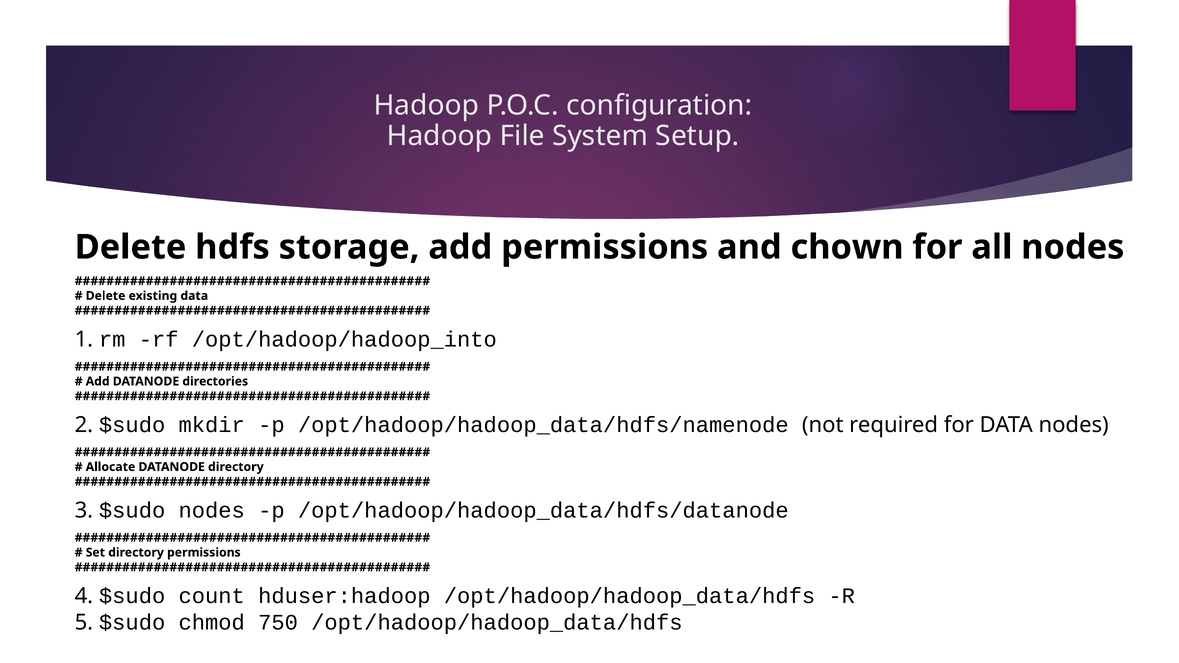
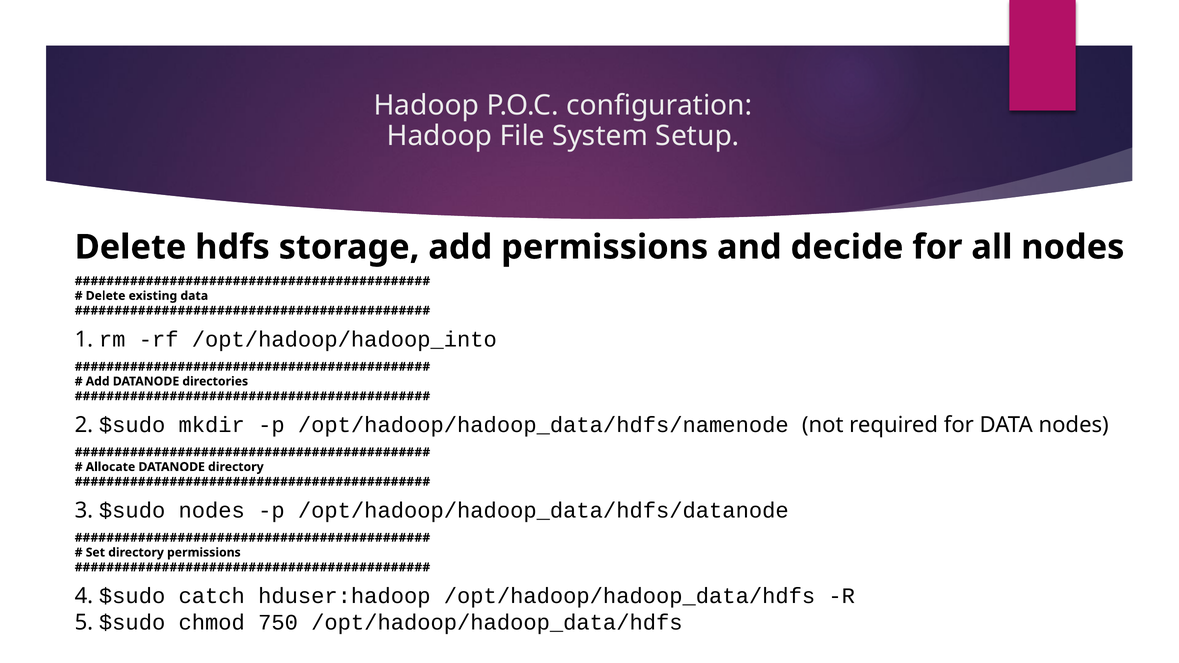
chown: chown -> decide (847, 247)
count: count -> catch (212, 596)
